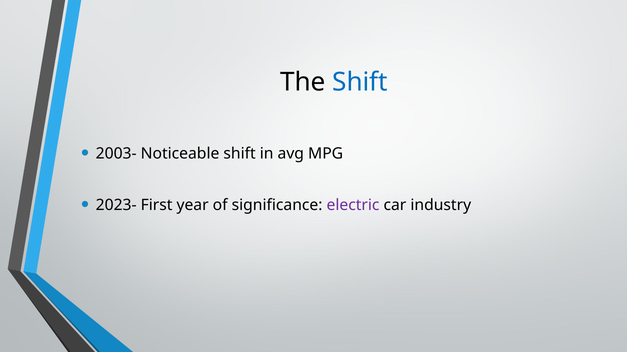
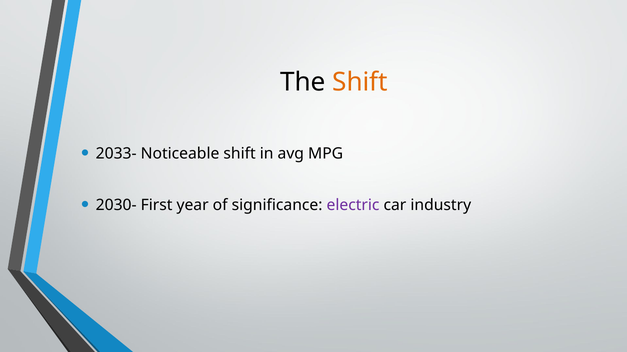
Shift colour: blue -> orange (360, 82)
2003-: 2003- -> 2033- (116, 154)
2023-: 2023- -> 2030- (116, 206)
